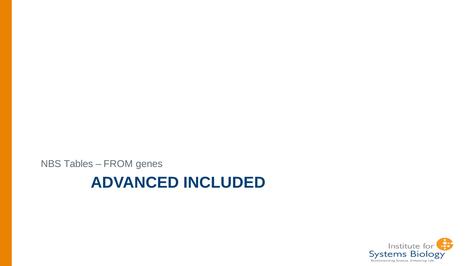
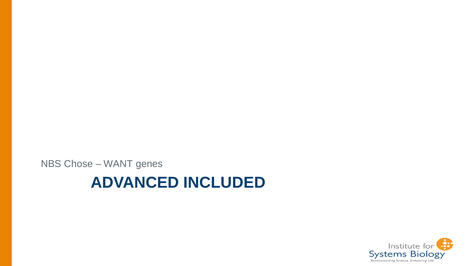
Tables: Tables -> Chose (78, 164)
FROM: FROM -> WANT (118, 164)
